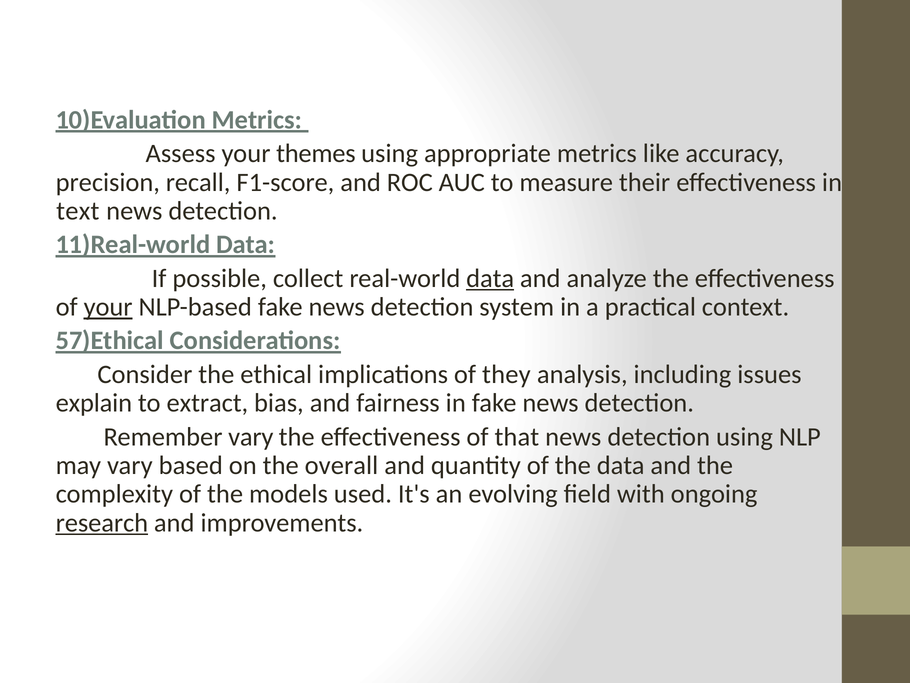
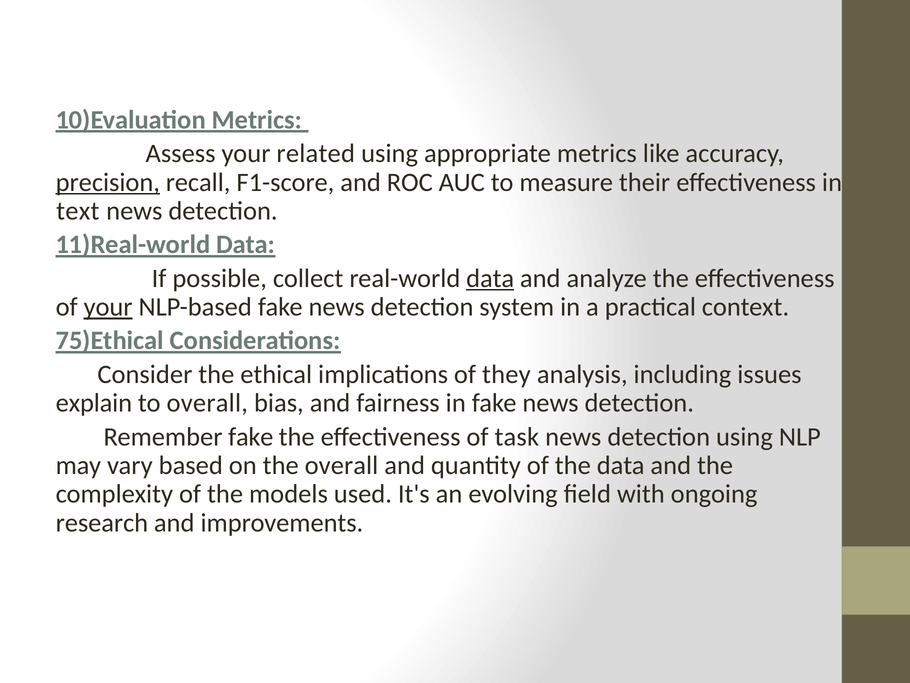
themes: themes -> related (316, 154)
precision underline: none -> present (108, 182)
57)Ethical: 57)Ethical -> 75)Ethical (110, 340)
to extract: extract -> overall (207, 403)
Remember vary: vary -> fake (251, 436)
that: that -> task (517, 436)
research underline: present -> none (102, 522)
